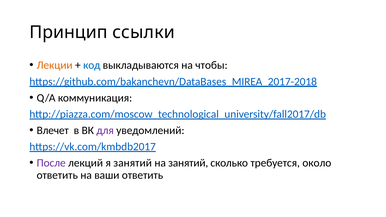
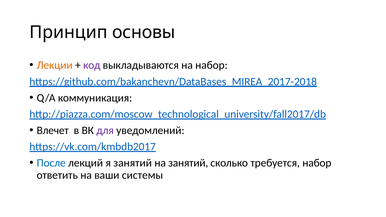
ссылки: ссылки -> основы (144, 32)
код colour: blue -> purple (92, 65)
на чтобы: чтобы -> набор (211, 65)
После colour: purple -> blue (51, 163)
требуется около: около -> набор (317, 163)
ваши ответить: ответить -> системы (142, 175)
